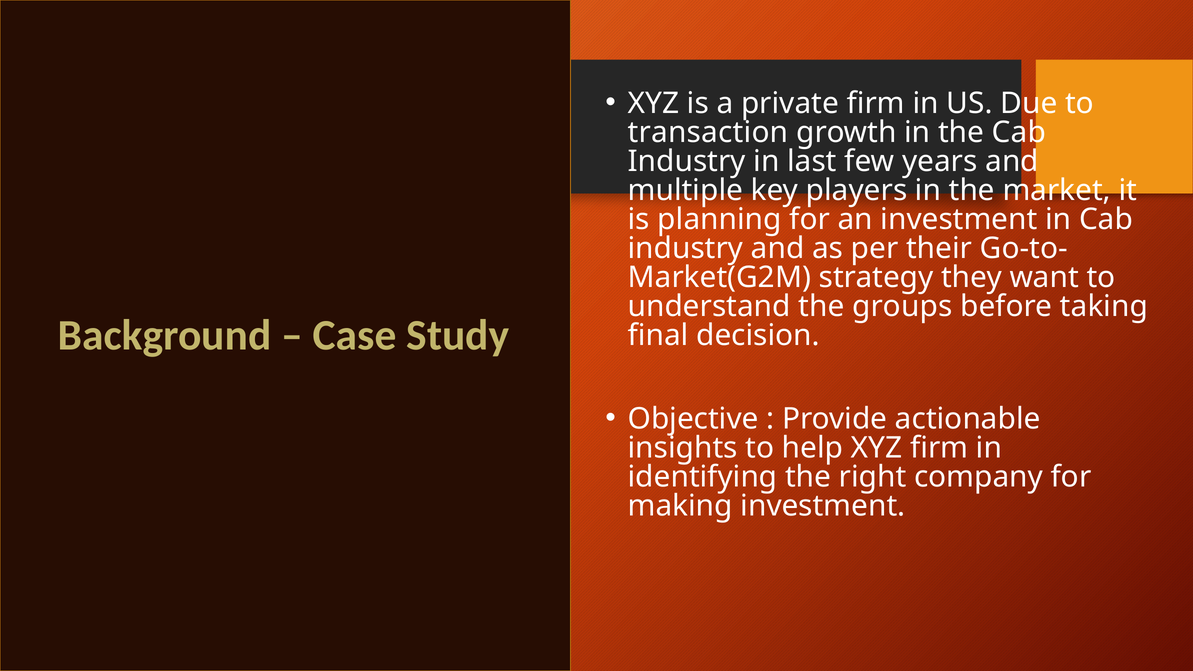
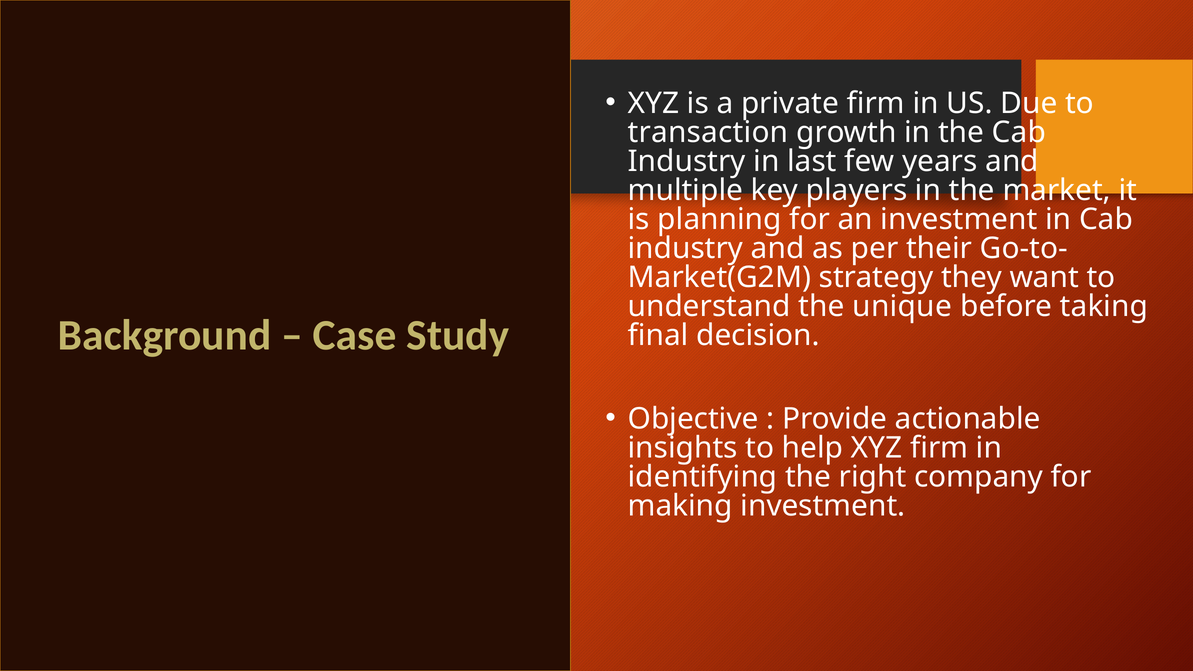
groups: groups -> unique (902, 306)
